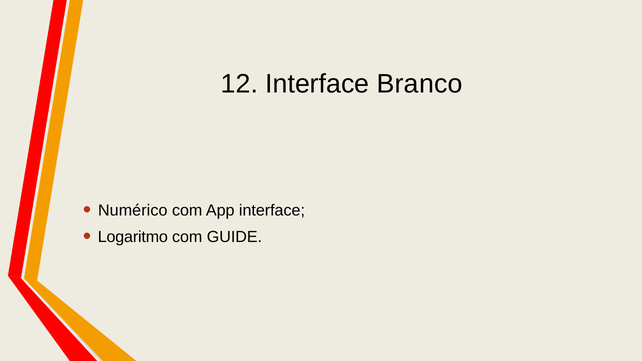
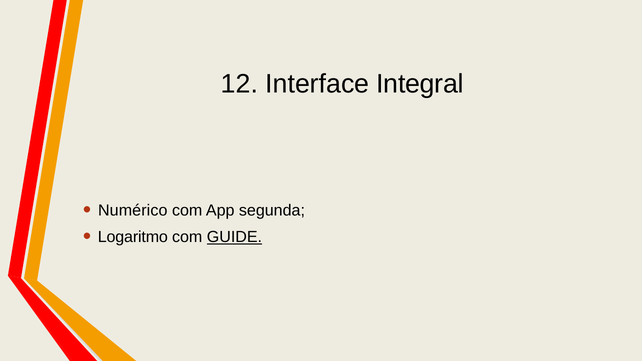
Branco: Branco -> Integral (420, 84)
App interface: interface -> segunda (272, 211)
GUIDE underline: none -> present (234, 237)
